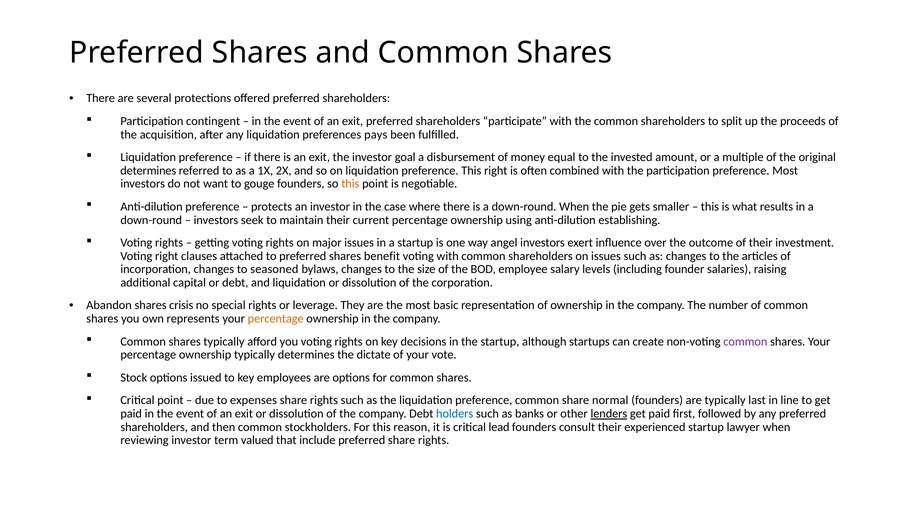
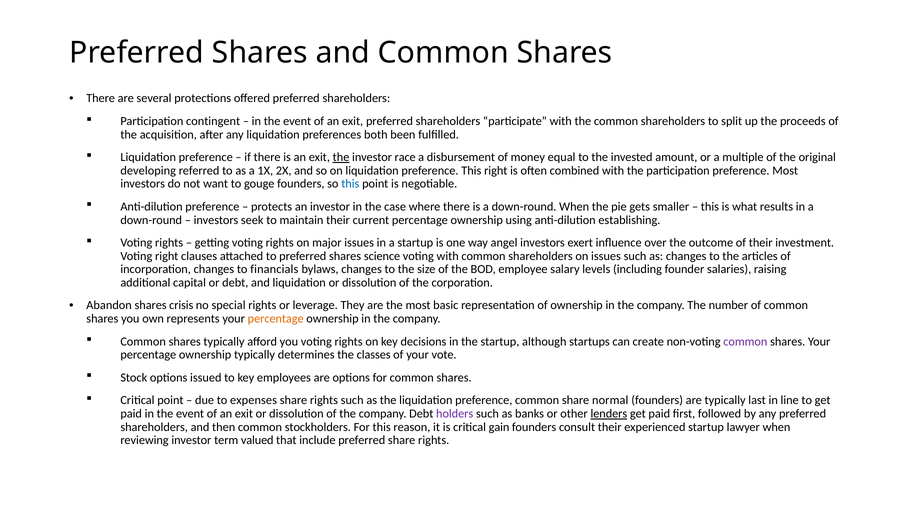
pays: pays -> both (376, 134)
the underline: none -> present (341, 157)
goal: goal -> race (405, 157)
determines: determines -> developing (148, 171)
this colour: orange -> blue (350, 184)
benefit: benefit -> science (382, 256)
seasoned: seasoned -> financials (274, 269)
dictate: dictate -> classes (374, 355)
holders colour: blue -> purple (455, 413)
lead: lead -> gain (499, 427)
